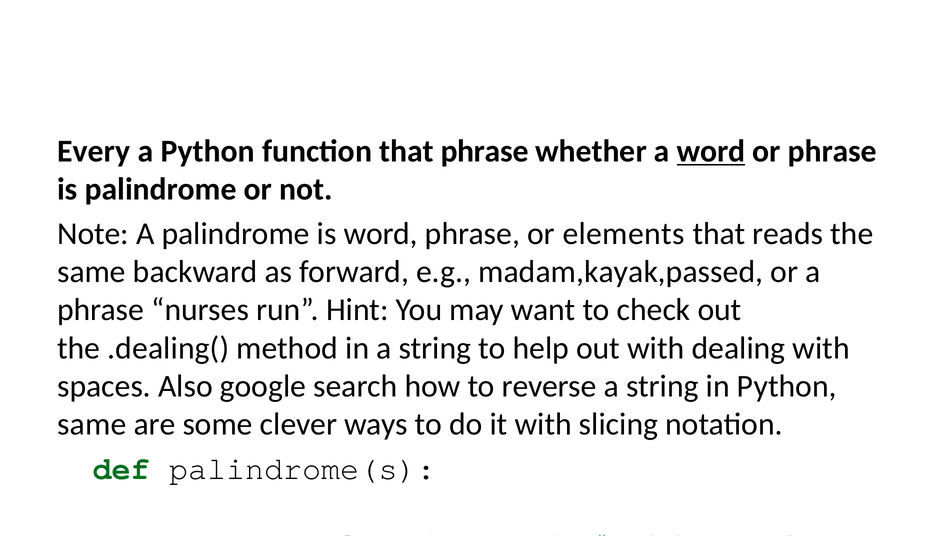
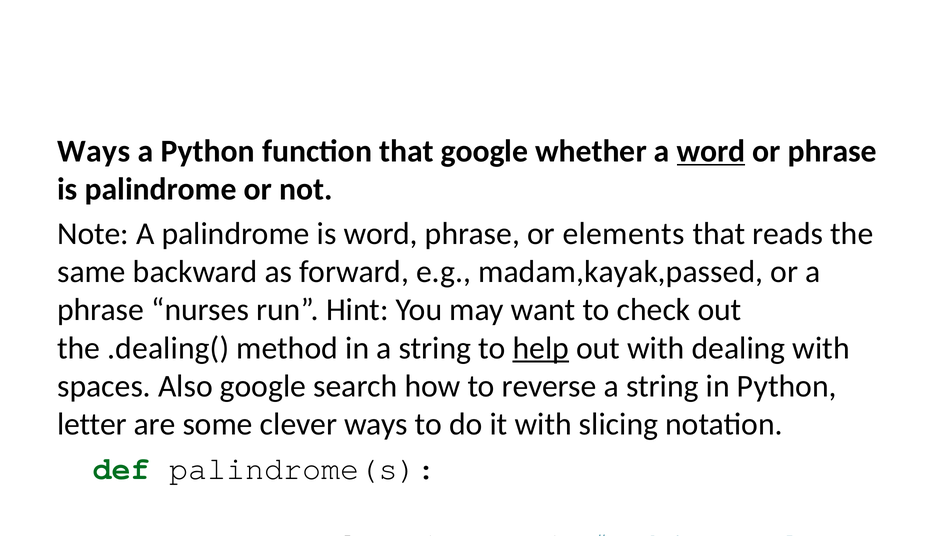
Every: Every -> Ways (94, 151)
that phrase: phrase -> google (484, 151)
help underline: none -> present (541, 348)
same: same -> letter (92, 424)
